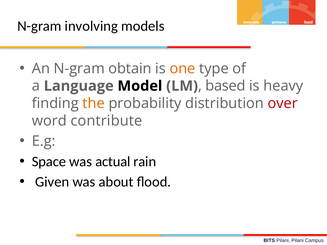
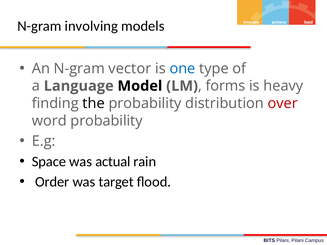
obtain: obtain -> vector (130, 69)
one colour: orange -> blue (182, 69)
based: based -> forms (225, 86)
the colour: orange -> black (94, 103)
word contribute: contribute -> probability (107, 121)
Given: Given -> Order (52, 182)
about: about -> target (116, 182)
